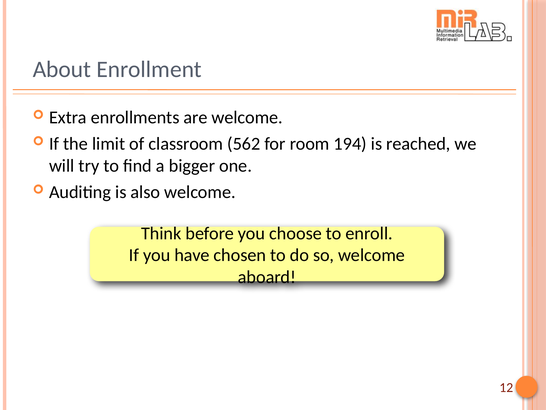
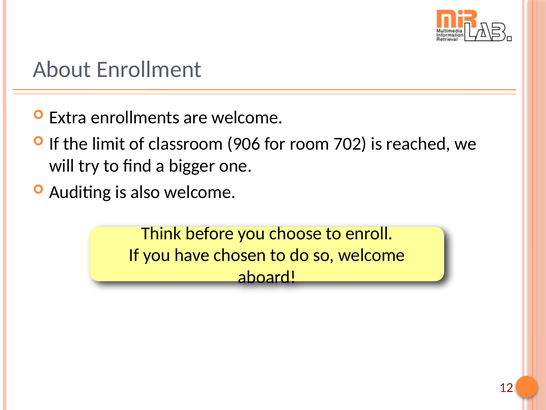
562: 562 -> 906 (244, 144)
194: 194 -> 702 (350, 144)
